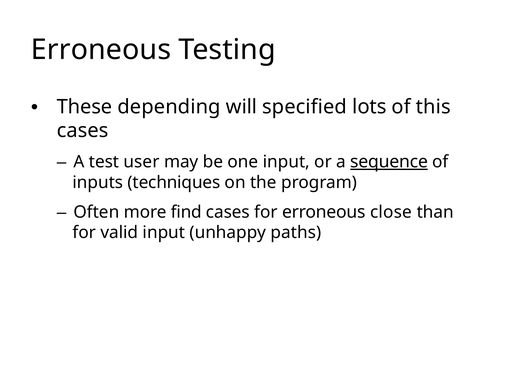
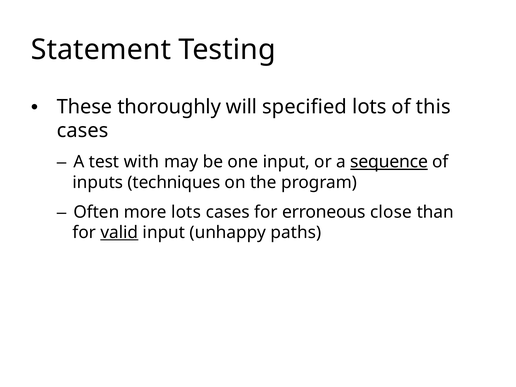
Erroneous: Erroneous -> Statement (101, 50)
depending: depending -> thoroughly (169, 107)
user: user -> with (141, 162)
more find: find -> lots (186, 212)
valid underline: none -> present (119, 233)
